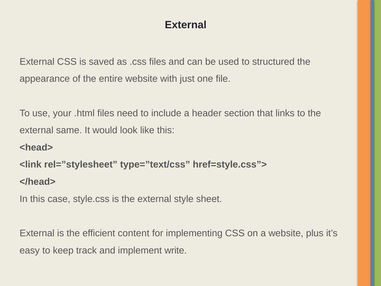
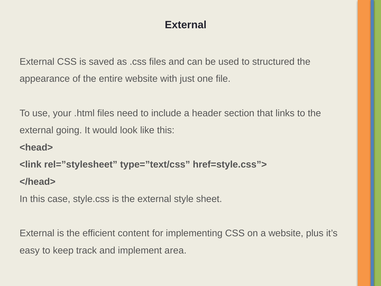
same: same -> going (69, 130)
write: write -> area (176, 250)
